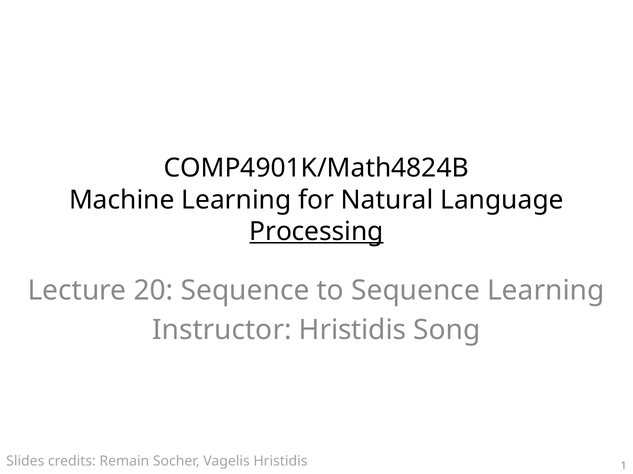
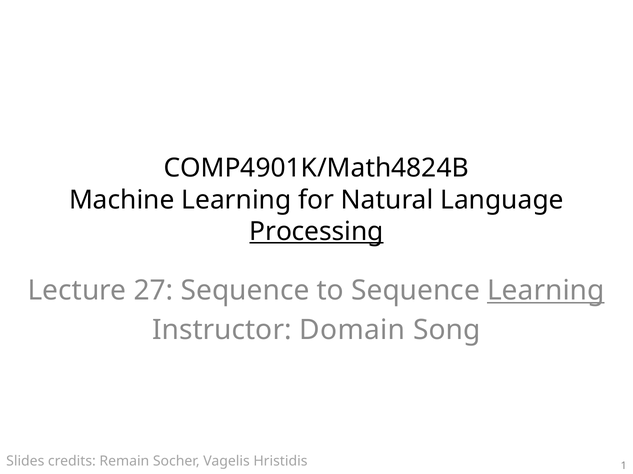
20: 20 -> 27 (154, 291)
Learning underline: none -> present (546, 291)
Instructor Hristidis: Hristidis -> Domain (352, 330)
